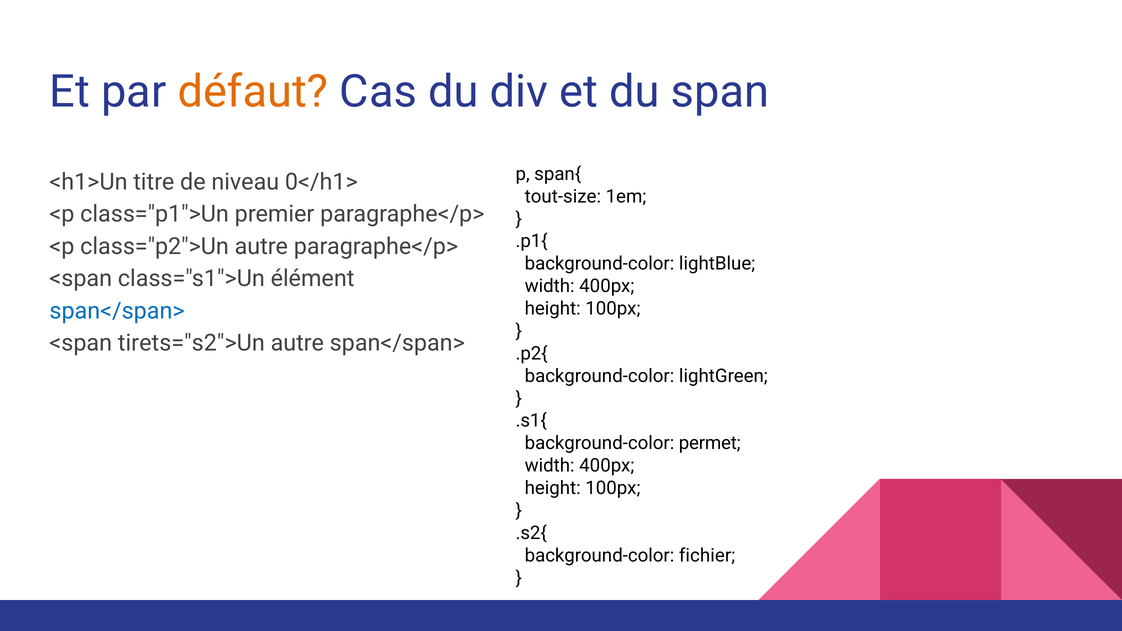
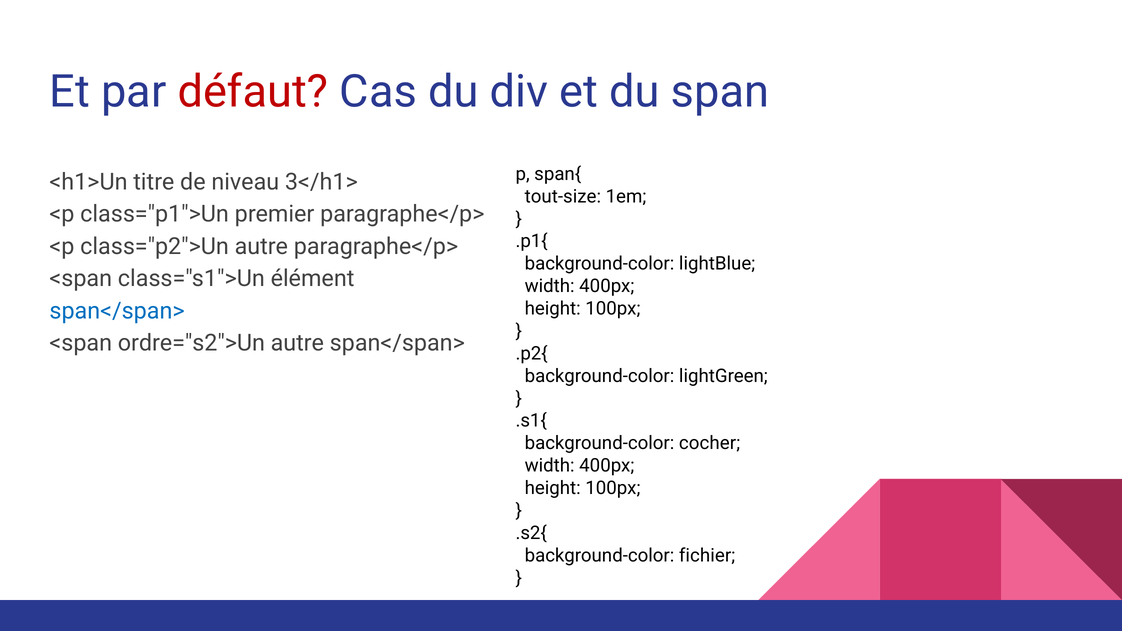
défaut colour: orange -> red (253, 92)
0</h1>: 0</h1> -> 3</h1> (321, 182)
tirets="s2">Un: tirets="s2">Un -> ordre="s2">Un (191, 343)
permet: permet -> cocher (710, 443)
